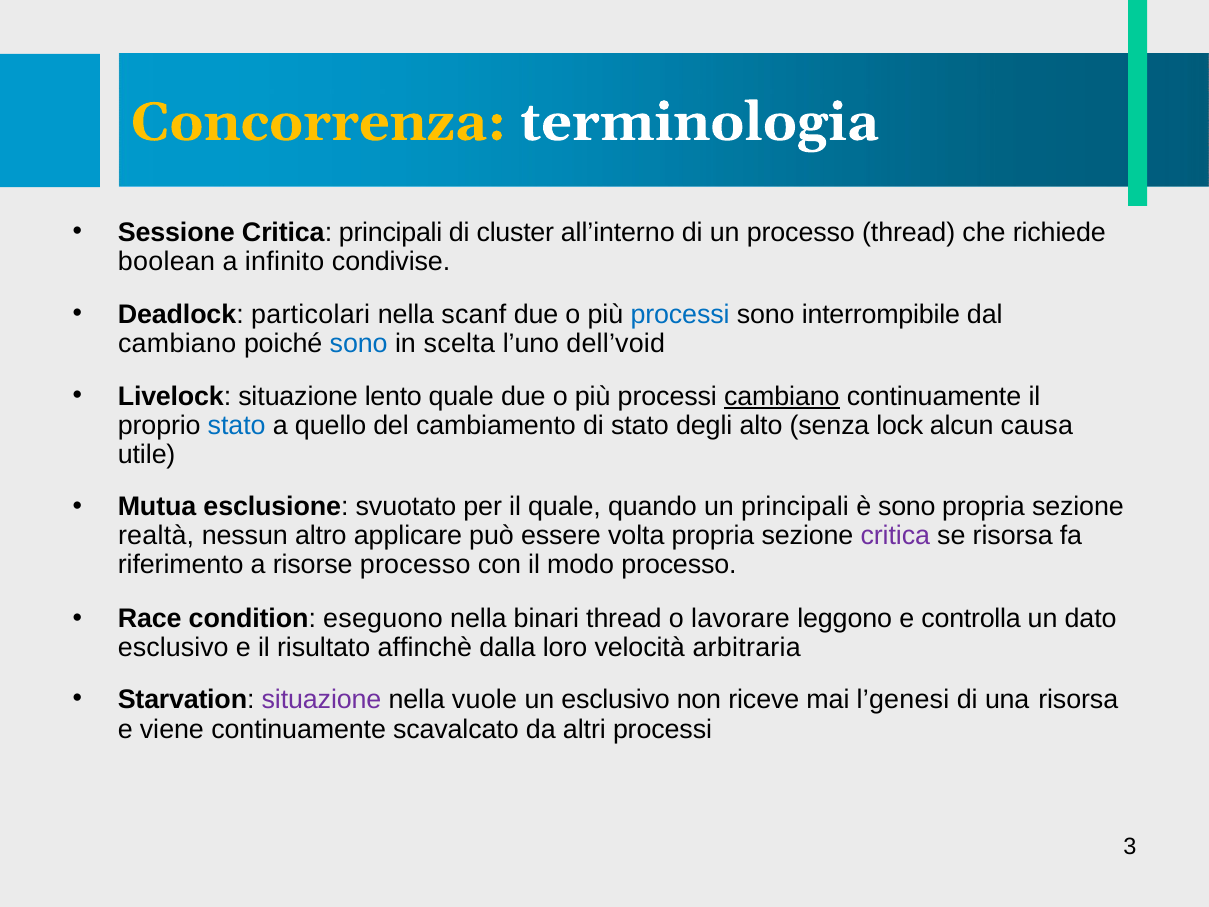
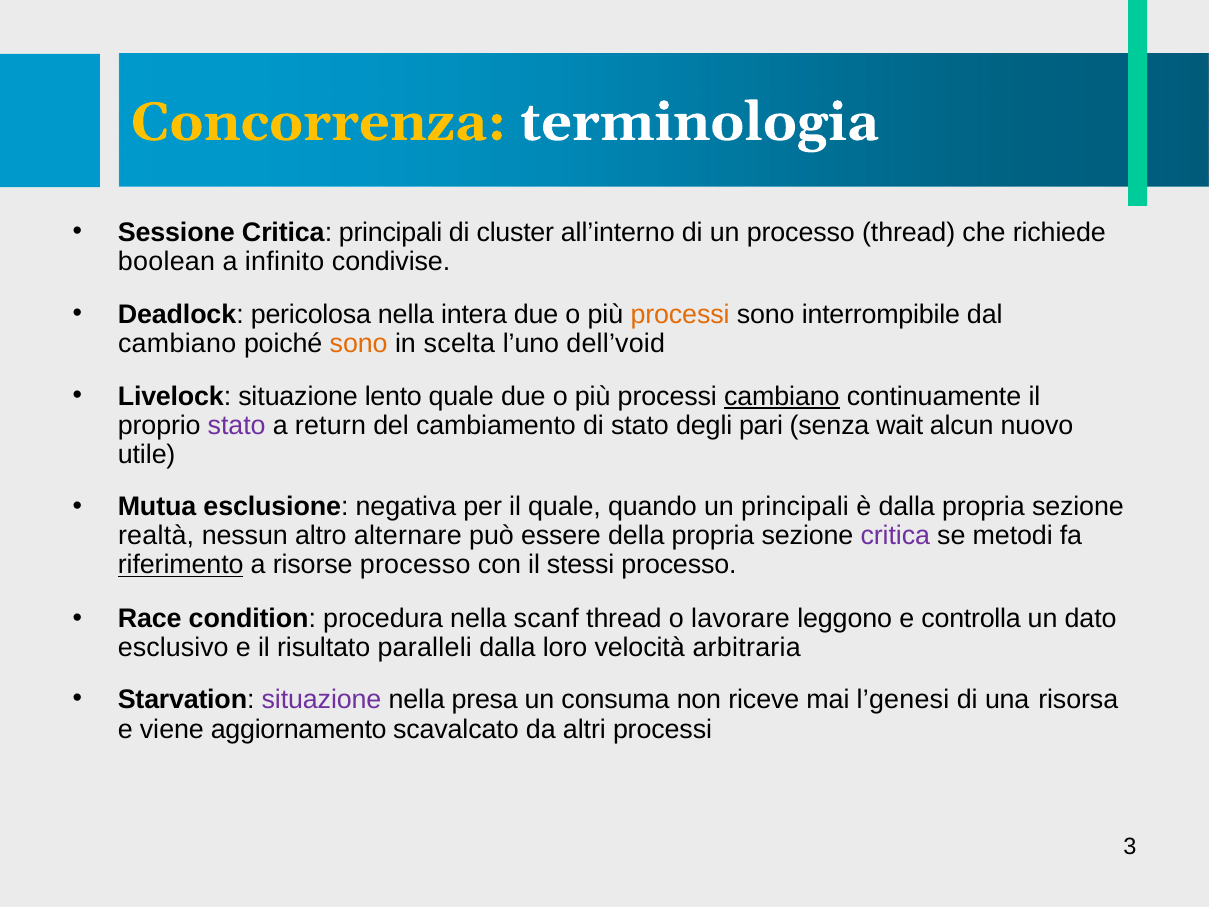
particolari: particolari -> pericolosa (311, 314)
scanf: scanf -> intera (474, 314)
processi colour: blue -> orange (680, 314)
sono colour: blue -> orange (359, 343)
stato colour: blue -> purple (237, 426)
quello: quello -> return (330, 426)
alto: alto -> pari (761, 426)
lock: lock -> wait (900, 426)
causa: causa -> nuovo (1037, 426)
svuotato: svuotato -> negativa (406, 507)
è sono: sono -> dalla (907, 507)
applicare: applicare -> alternare (408, 536)
volta: volta -> della (636, 536)
se risorsa: risorsa -> metodi (1013, 536)
riferimento underline: none -> present (181, 565)
modo: modo -> stessi (581, 565)
eseguono: eseguono -> procedura (383, 619)
binari: binari -> scanf (546, 619)
affinchè: affinchè -> paralleli (425, 648)
vuole: vuole -> presa (485, 699)
un esclusivo: esclusivo -> consuma (616, 699)
viene continuamente: continuamente -> aggiornamento (299, 730)
